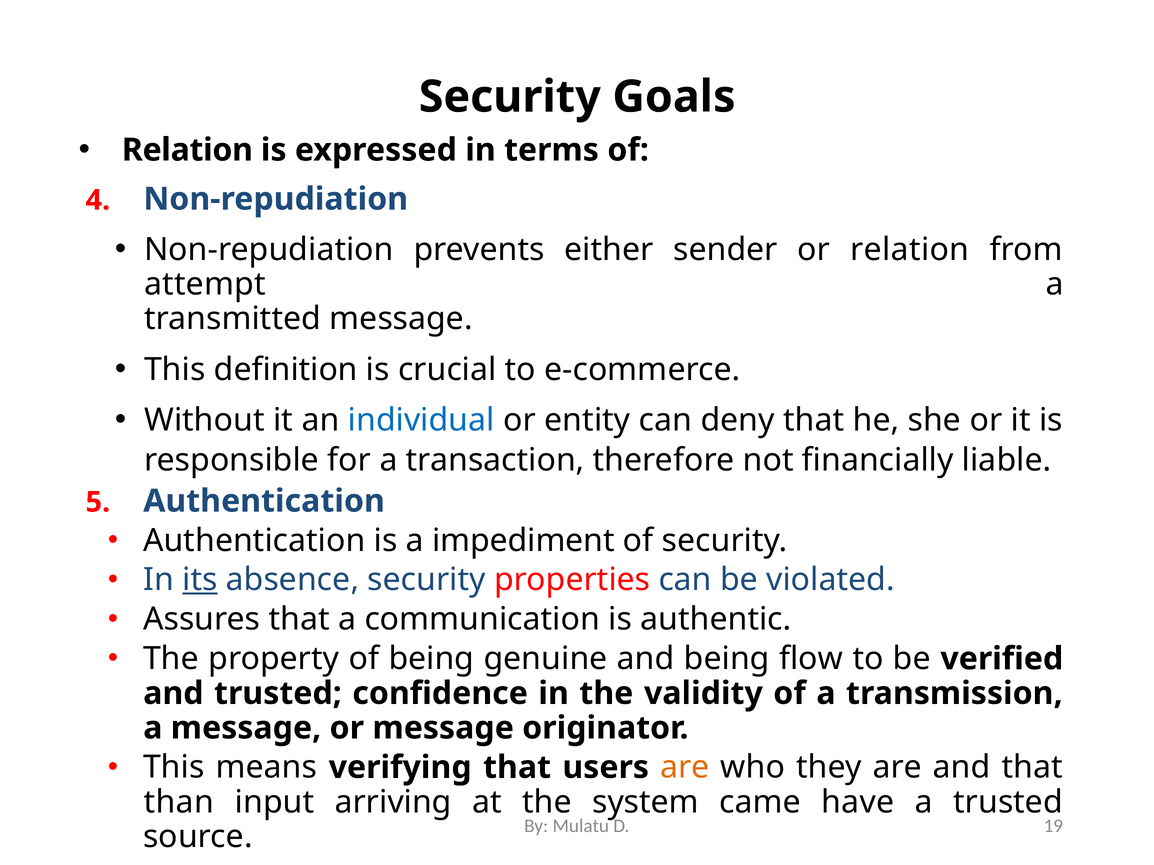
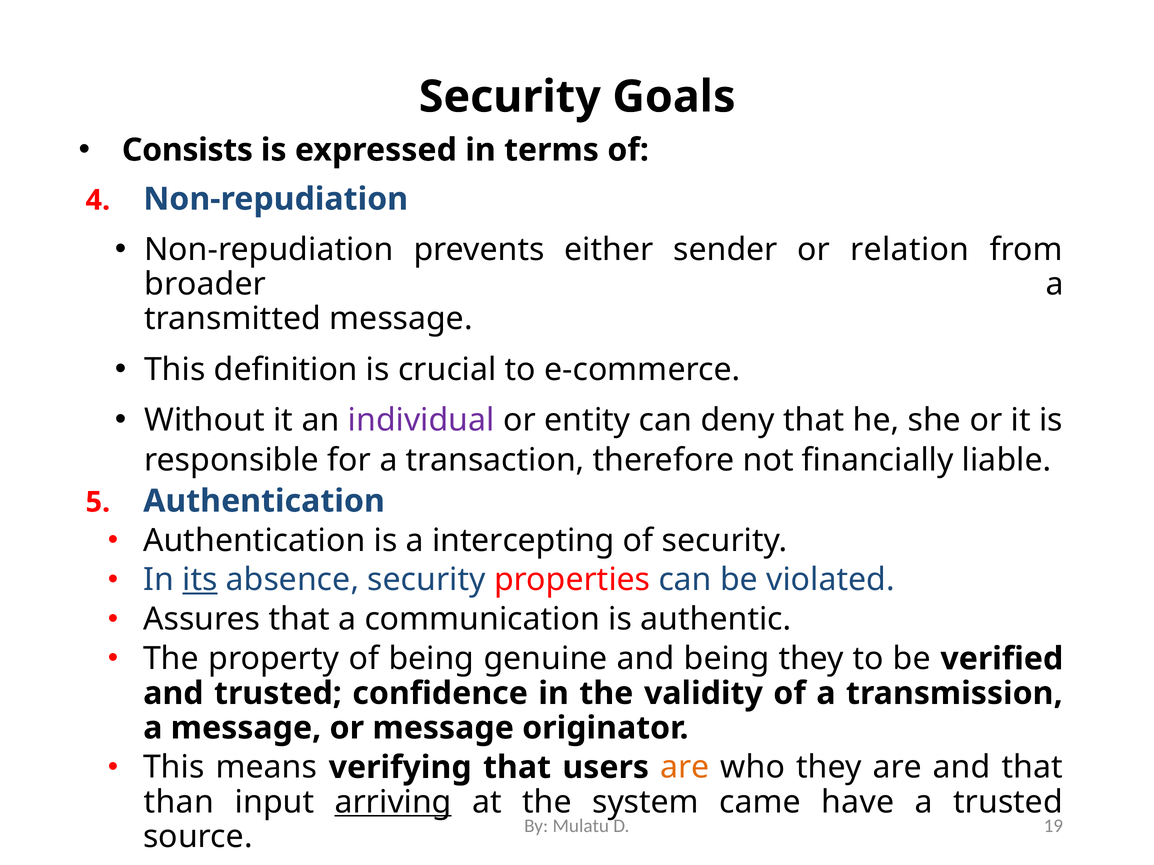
Relation: Relation -> Consists (187, 150)
attempt: attempt -> broader (205, 284)
individual colour: blue -> purple (421, 420)
impediment: impediment -> intercepting (523, 541)
being flow: flow -> they (811, 659)
arriving underline: none -> present (393, 802)
